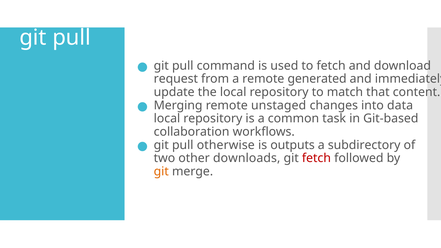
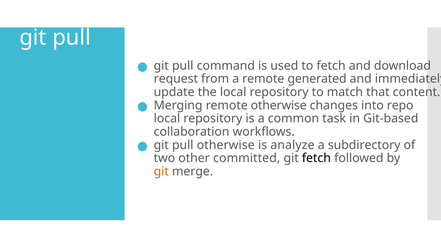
remote unstaged: unstaged -> otherwise (279, 105)
data: data -> repo (400, 105)
outputs: outputs -> analyze (292, 145)
downloads: downloads -> committed (247, 158)
fetch colour: red -> black (316, 158)
